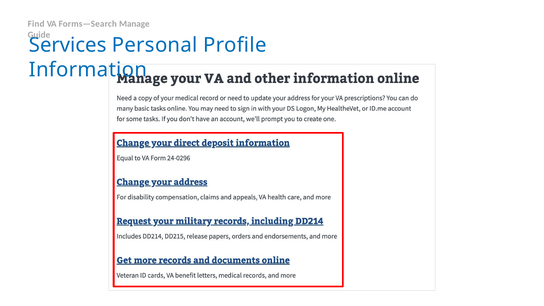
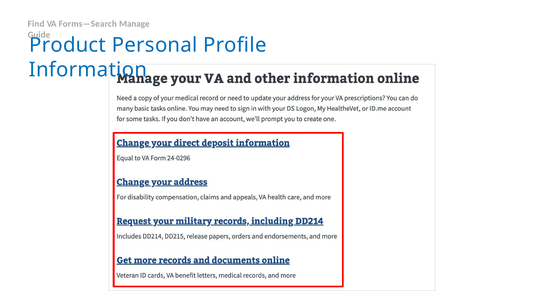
Services: Services -> Product (68, 45)
